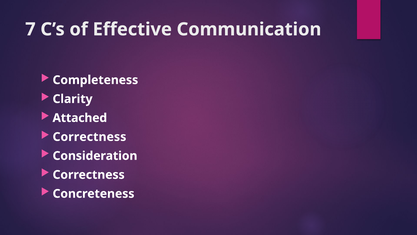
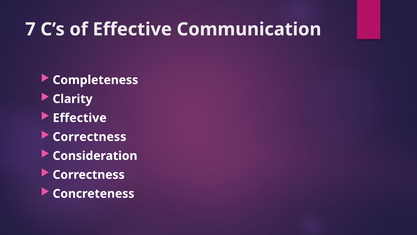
Attached: Attached -> Effective (80, 118)
